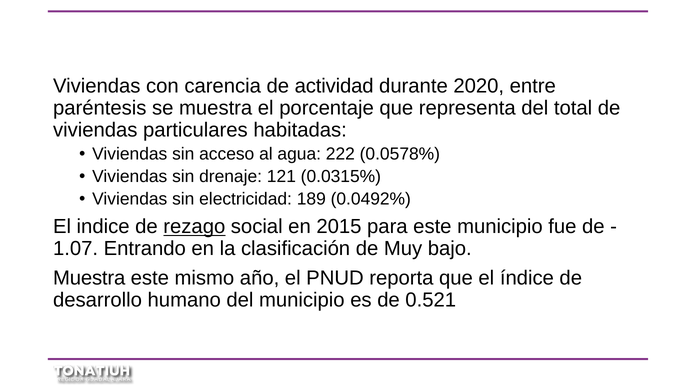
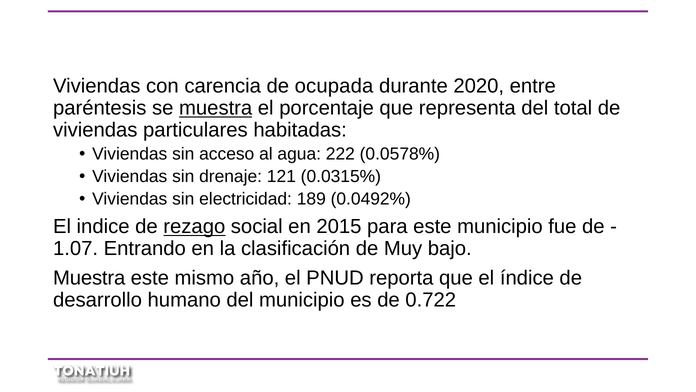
actividad: actividad -> ocupada (334, 86)
muestra underline: none -> present (216, 108)
0.521: 0.521 -> 0.722 (431, 299)
